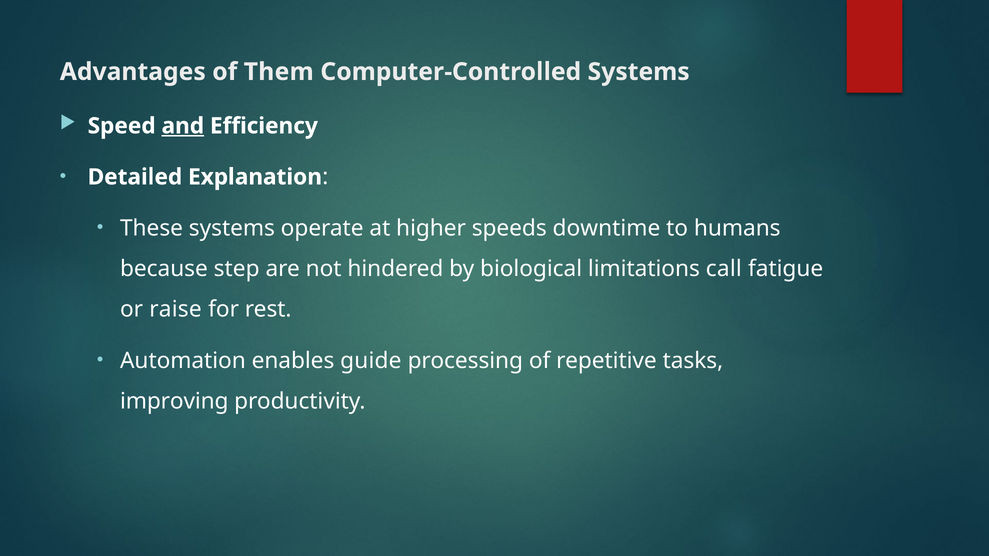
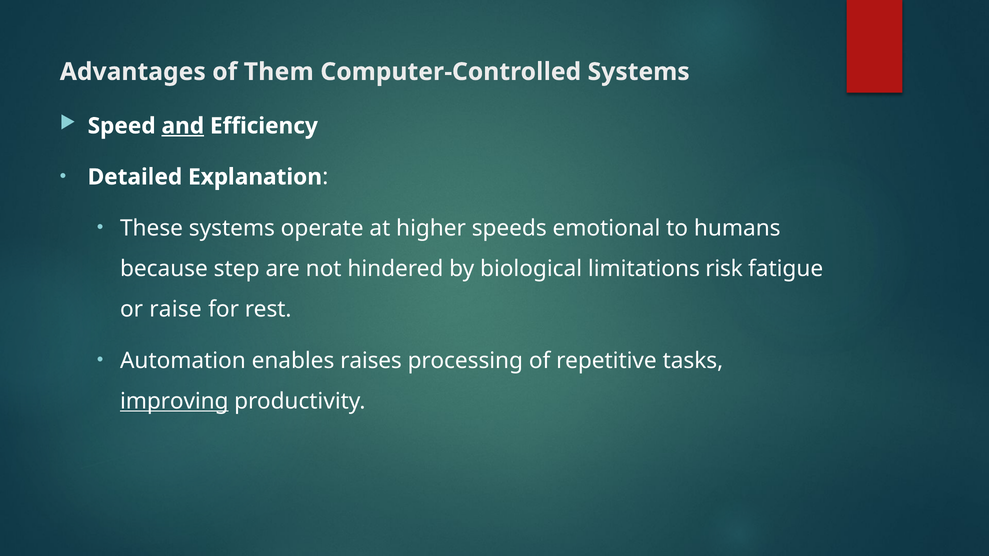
downtime: downtime -> emotional (606, 228)
call: call -> risk (724, 269)
guide: guide -> raises (371, 361)
improving underline: none -> present (174, 402)
